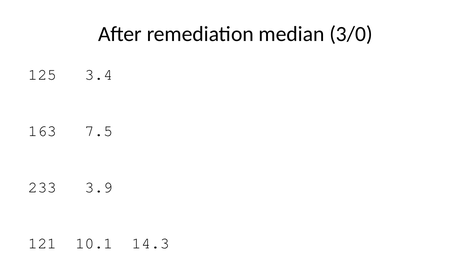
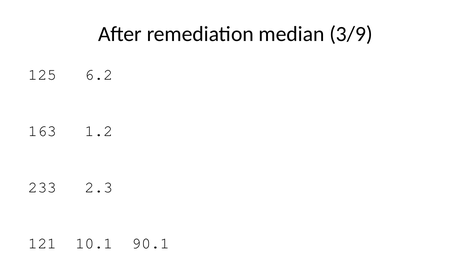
3/0: 3/0 -> 3/9 (351, 34)
3.4: 3.4 -> 6.2 (99, 75)
7.5: 7.5 -> 1.2 (99, 131)
3.9: 3.9 -> 2.3 (99, 187)
14.3: 14.3 -> 90.1 (151, 243)
